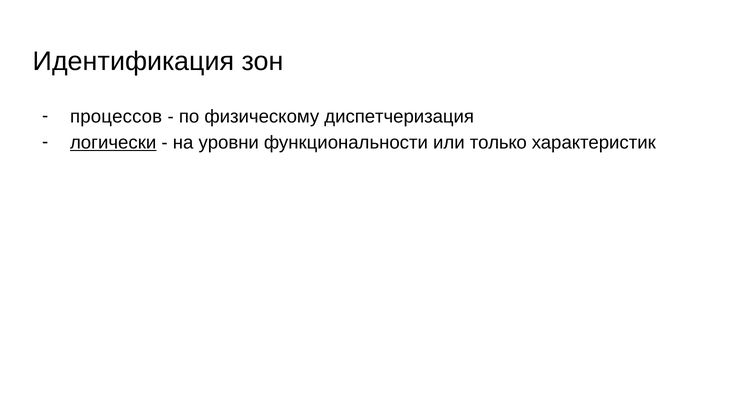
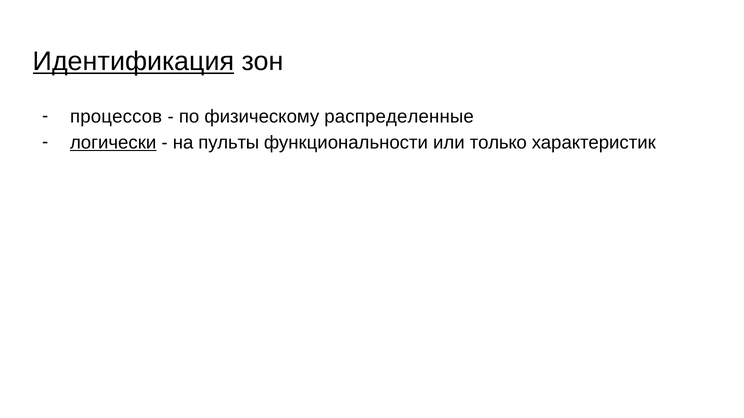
Идентификация underline: none -> present (133, 62)
диспетчеризация: диспетчеризация -> распределенные (399, 117)
уровни: уровни -> пульты (229, 143)
